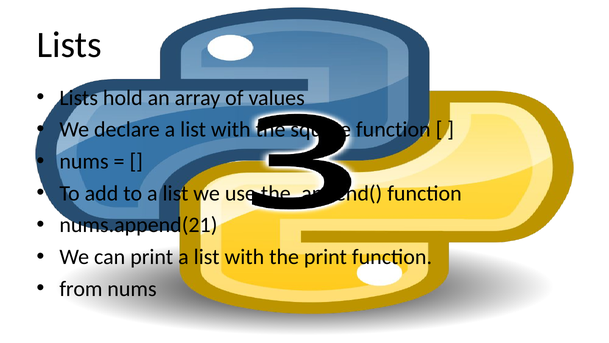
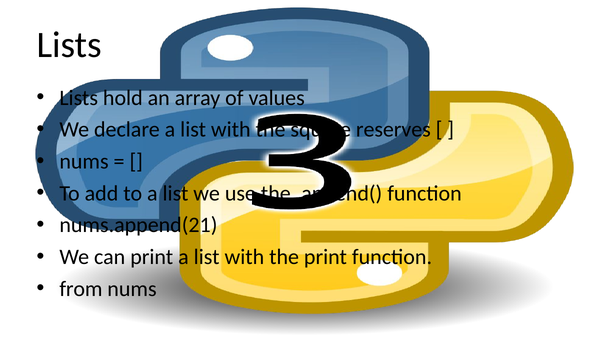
square function: function -> reserves (393, 130)
